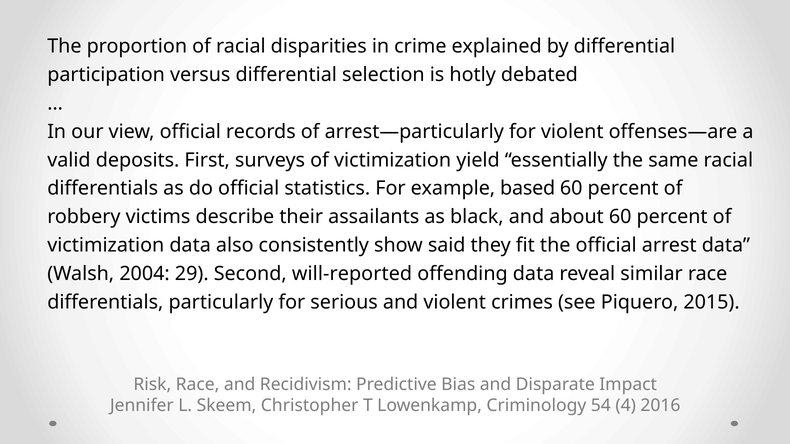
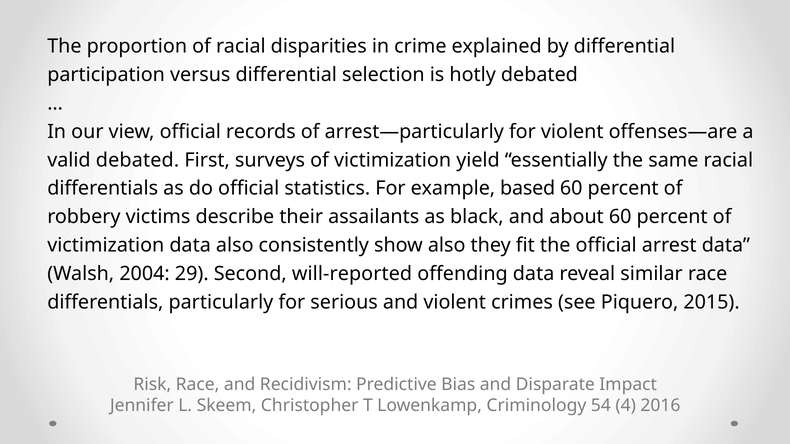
valid deposits: deposits -> debated (138, 160)
show said: said -> also (447, 246)
